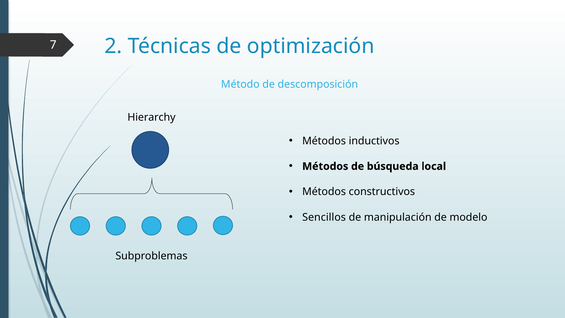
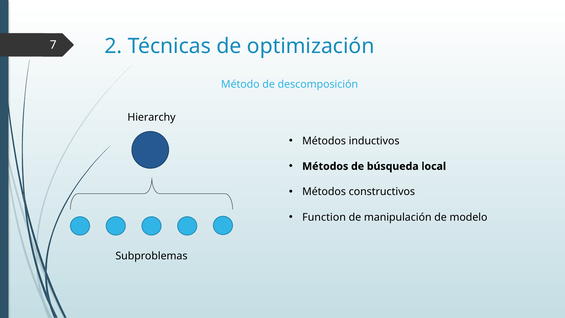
Sencillos: Sencillos -> Function (324, 217)
